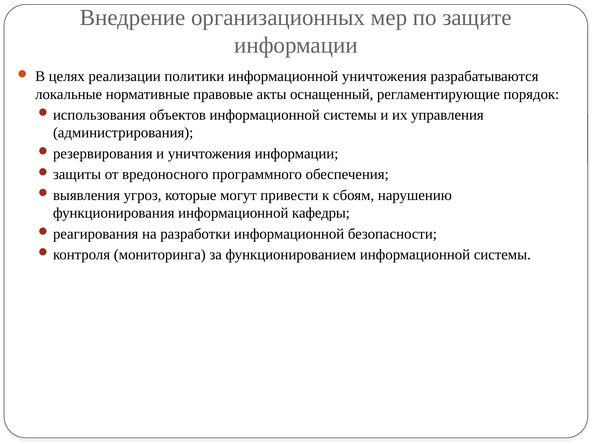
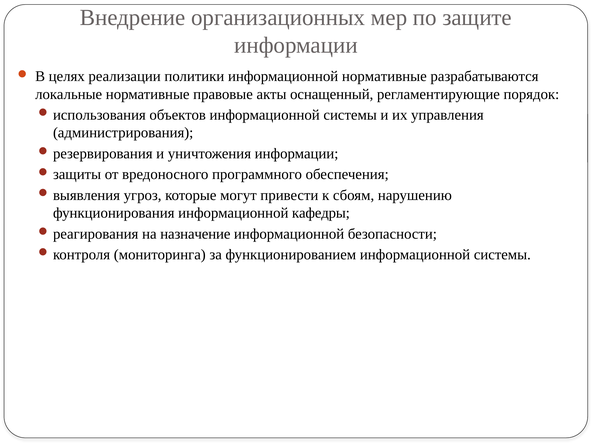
информационной уничтожения: уничтожения -> нормативные (384, 76)
разработки: разработки -> назначение (195, 234)
